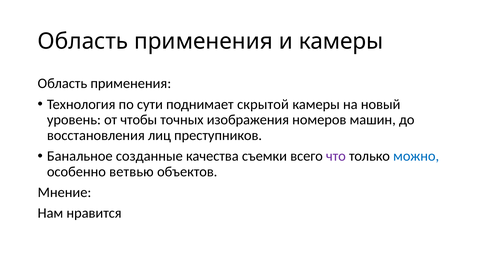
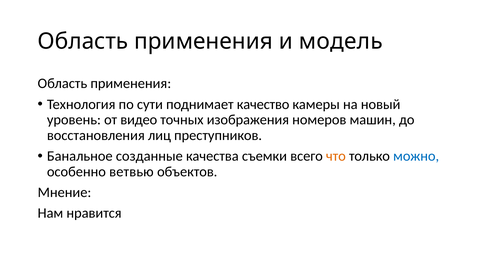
и камеры: камеры -> модель (341, 41)
скрытой: скрытой -> качество (263, 104)
чтобы: чтобы -> видео (139, 120)
что colour: purple -> orange (336, 156)
